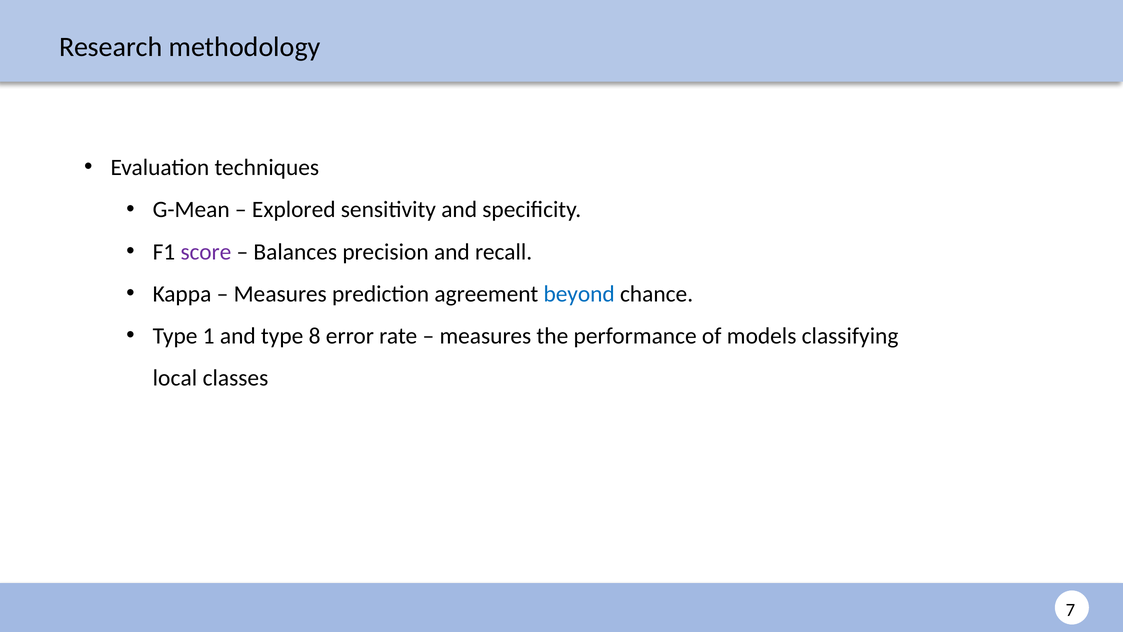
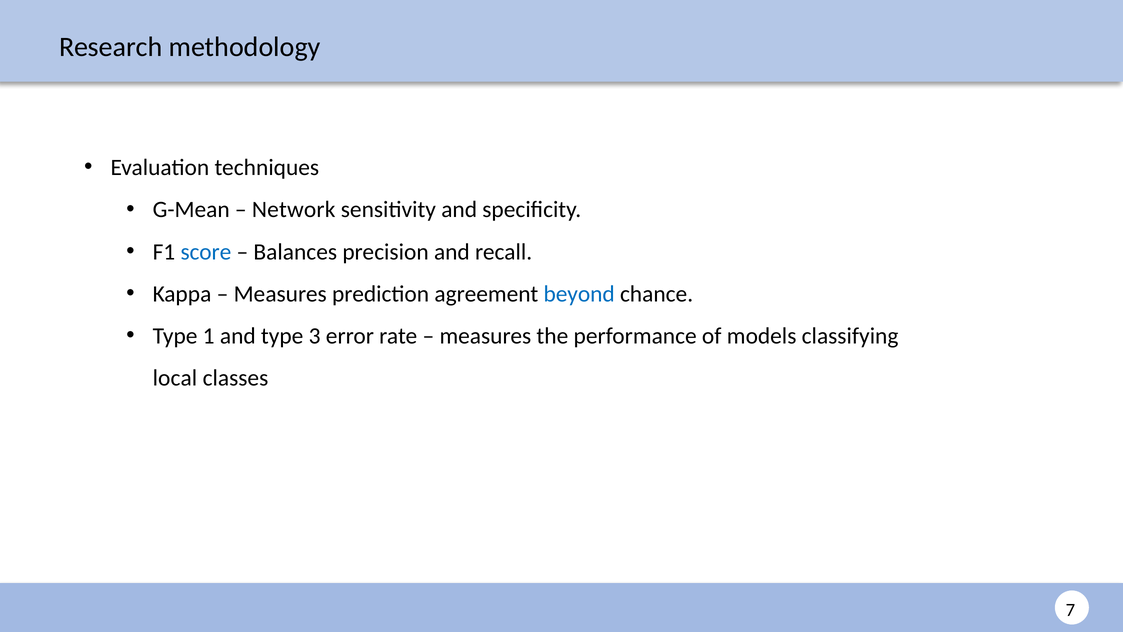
Explored: Explored -> Network (294, 210)
score colour: purple -> blue (206, 252)
8: 8 -> 3 (315, 336)
